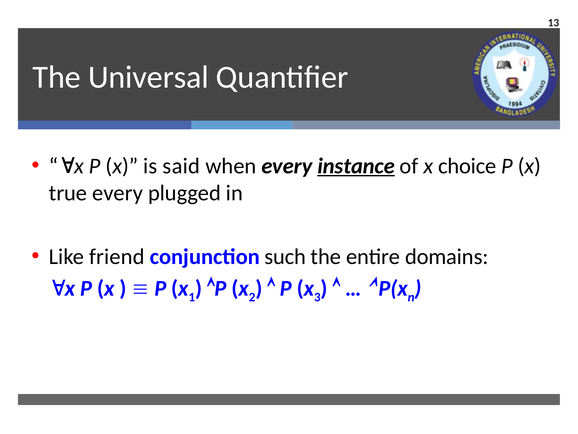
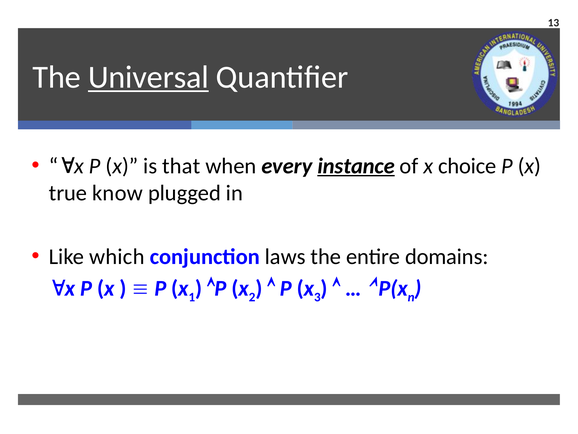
Universal underline: none -> present (148, 77)
said: said -> that (181, 166)
true every: every -> know (118, 193)
friend: friend -> which (117, 256)
such: such -> laws (285, 256)
